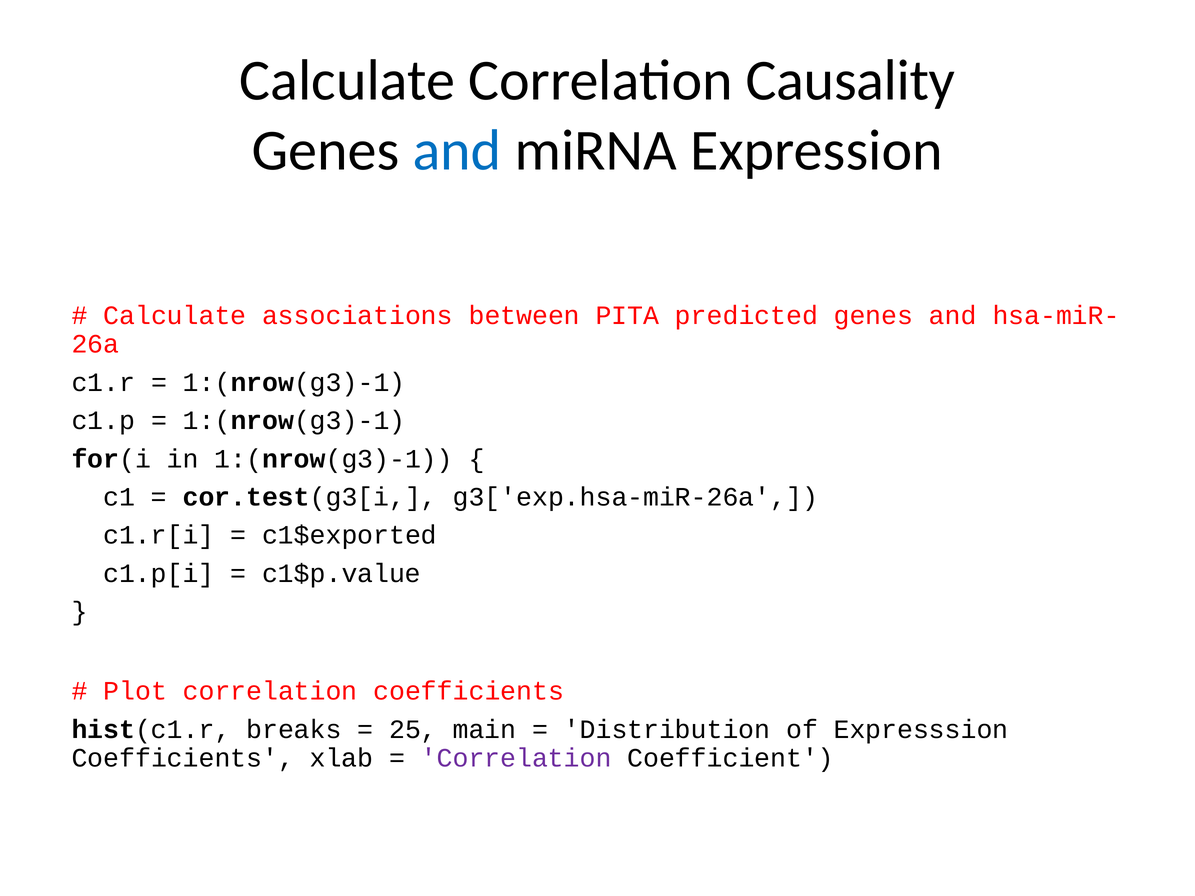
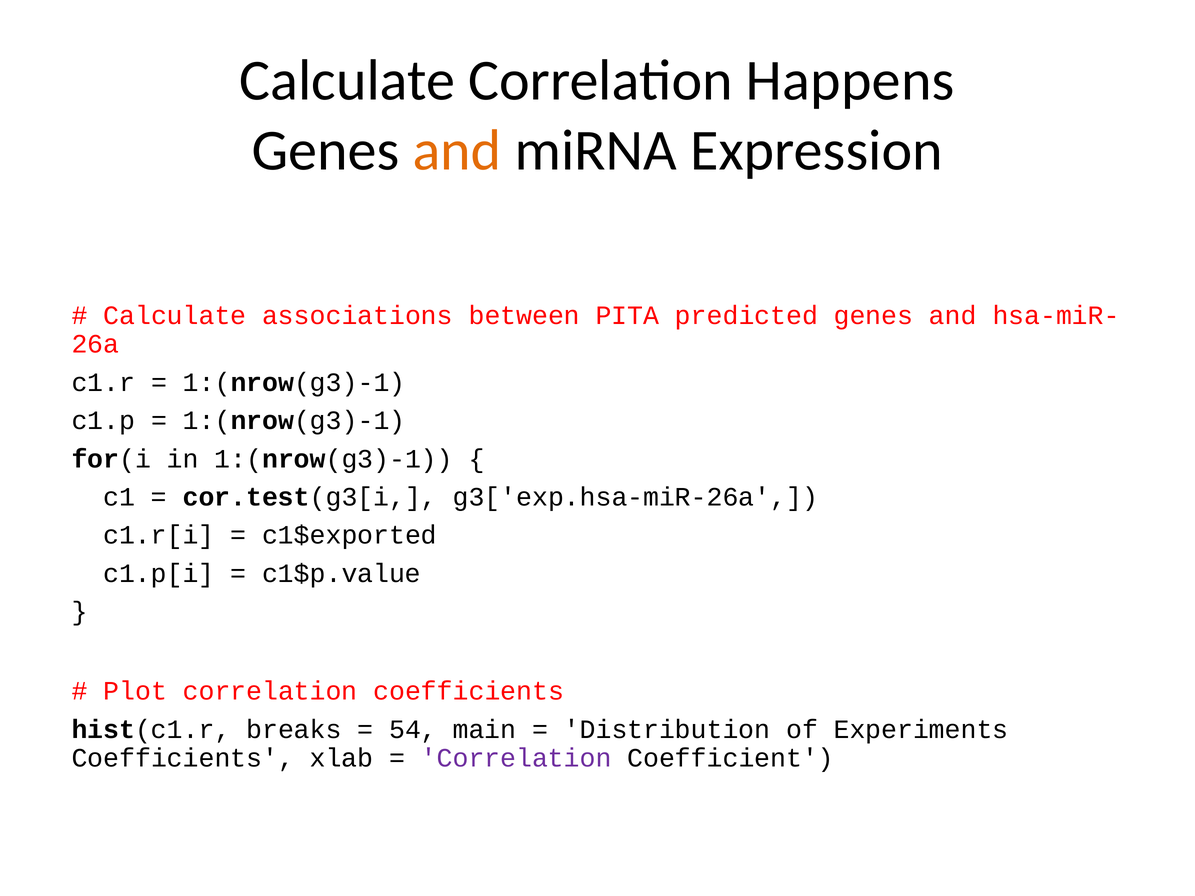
Causality: Causality -> Happens (850, 81)
and colour: blue -> orange (457, 150)
25: 25 -> 54 (413, 730)
Expresssion: Expresssion -> Experiments (921, 730)
